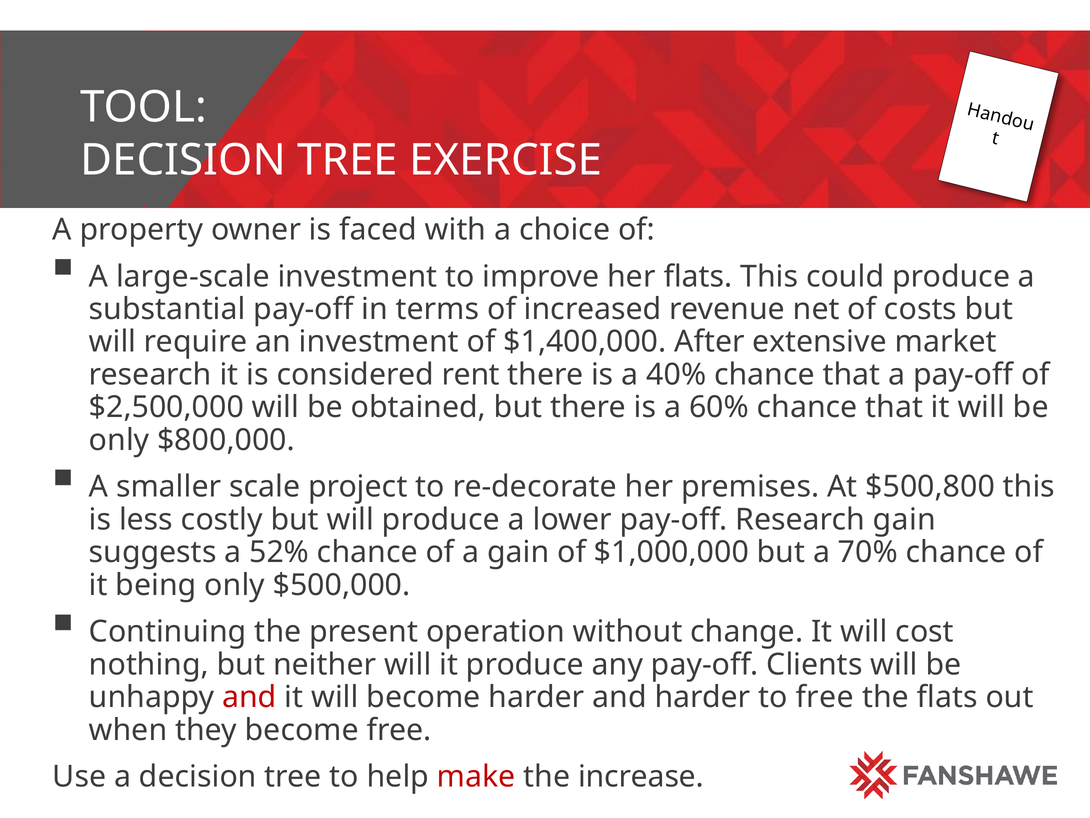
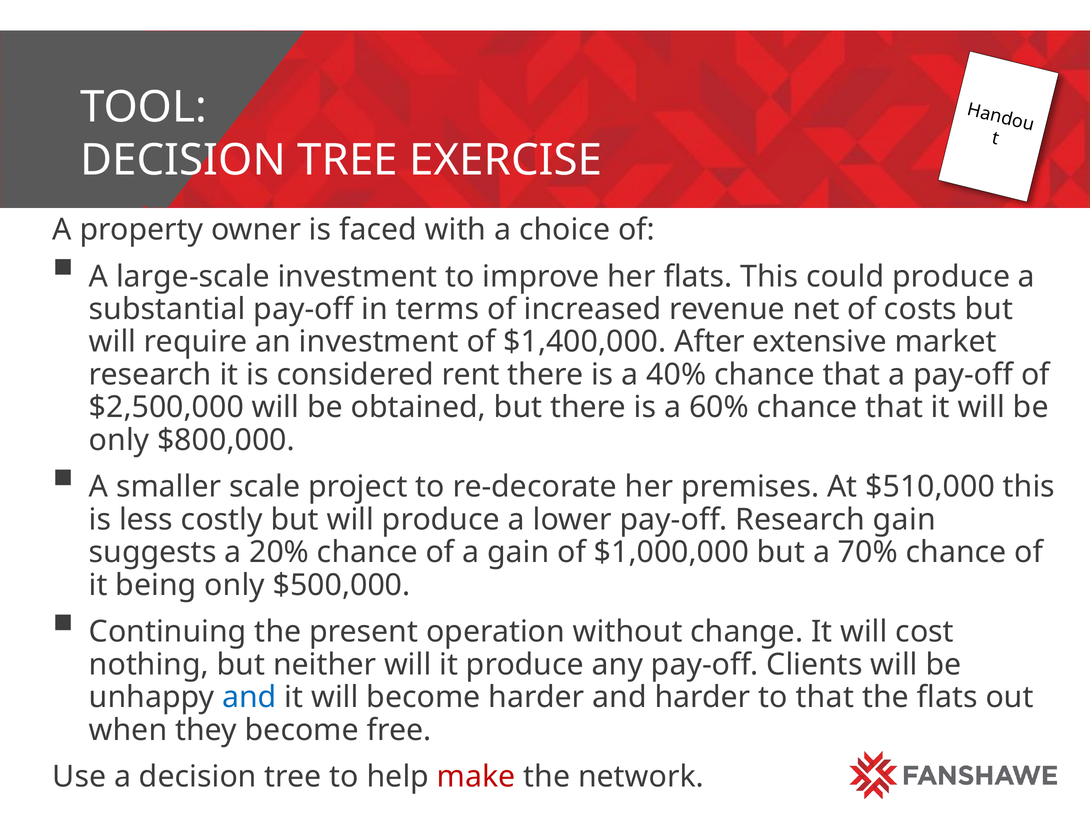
$500,800: $500,800 -> $510,000 (930, 487)
52%: 52% -> 20% (279, 552)
and colour: red -> blue (249, 697)
to free: free -> that (825, 697)
increase: increase -> network (641, 777)
